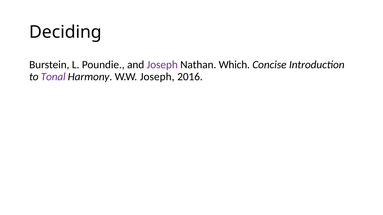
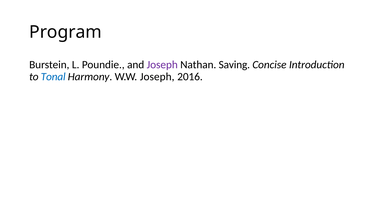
Deciding: Deciding -> Program (65, 32)
Which: Which -> Saving (234, 65)
Tonal colour: purple -> blue (53, 77)
